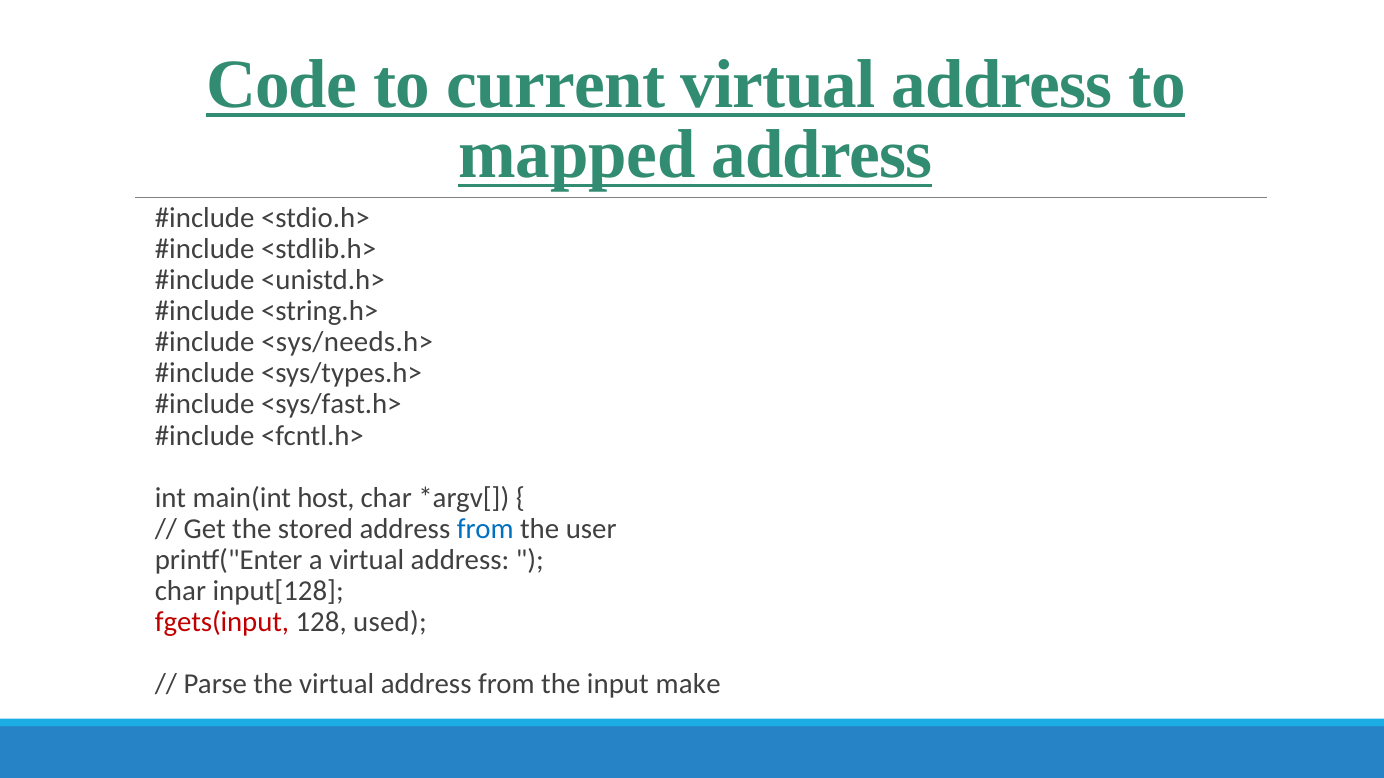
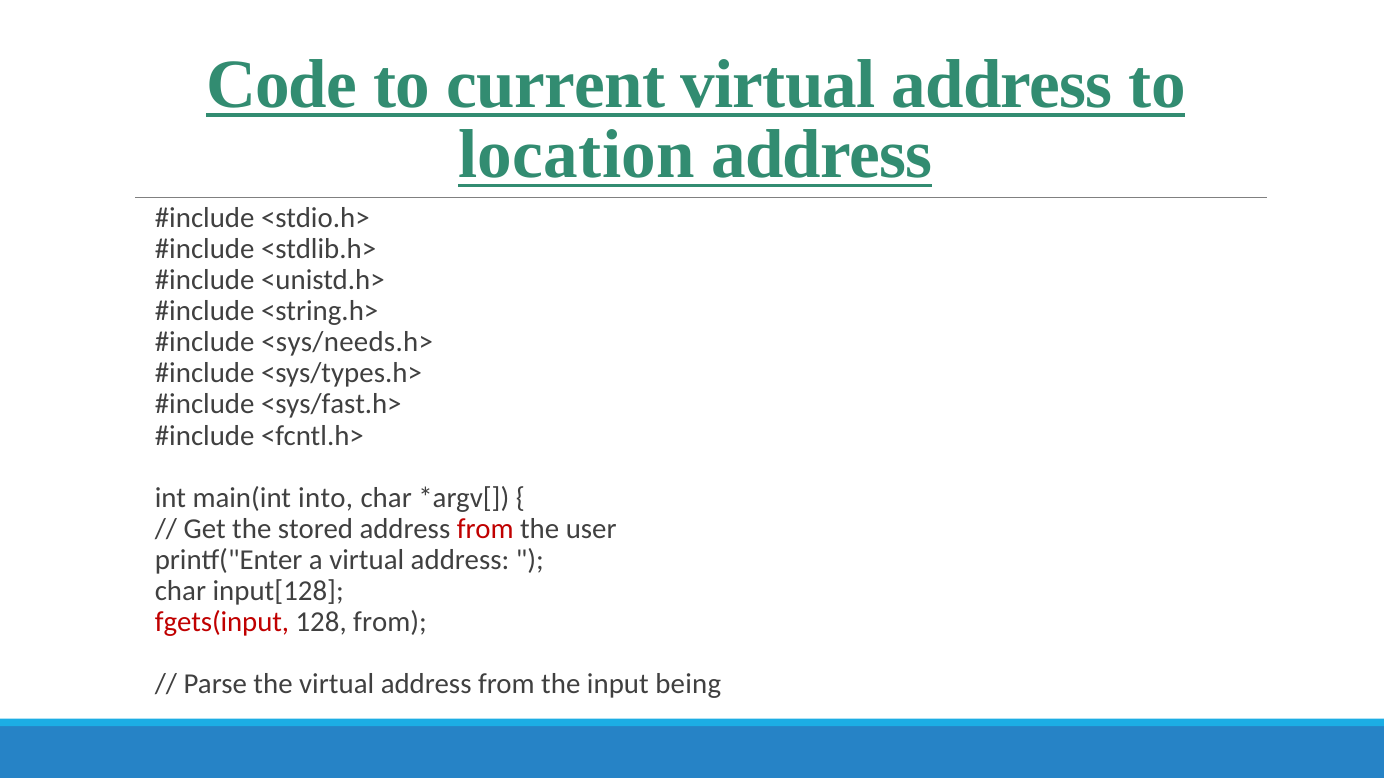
mapped: mapped -> location (577, 155)
host: host -> into (326, 498)
from colour: blue -> red (485, 529)
128 used: used -> from (390, 623)
make: make -> being (688, 685)
